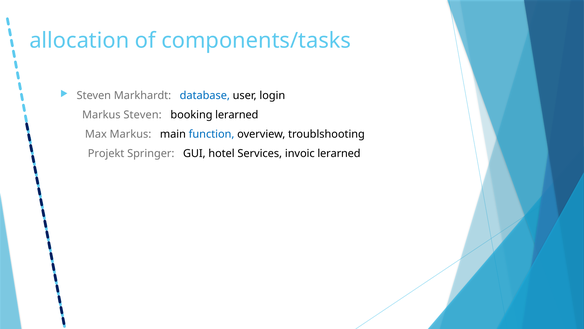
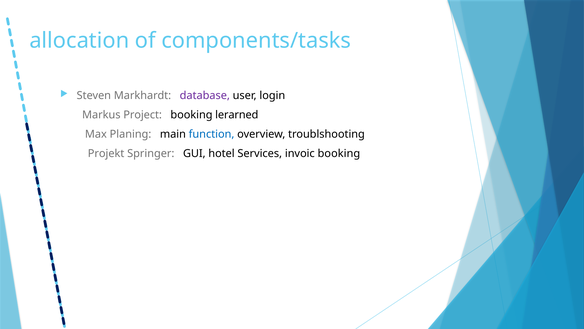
database colour: blue -> purple (205, 96)
Markus Steven: Steven -> Project (143, 115)
Max Markus: Markus -> Planing (130, 134)
invoic lerarned: lerarned -> booking (339, 153)
